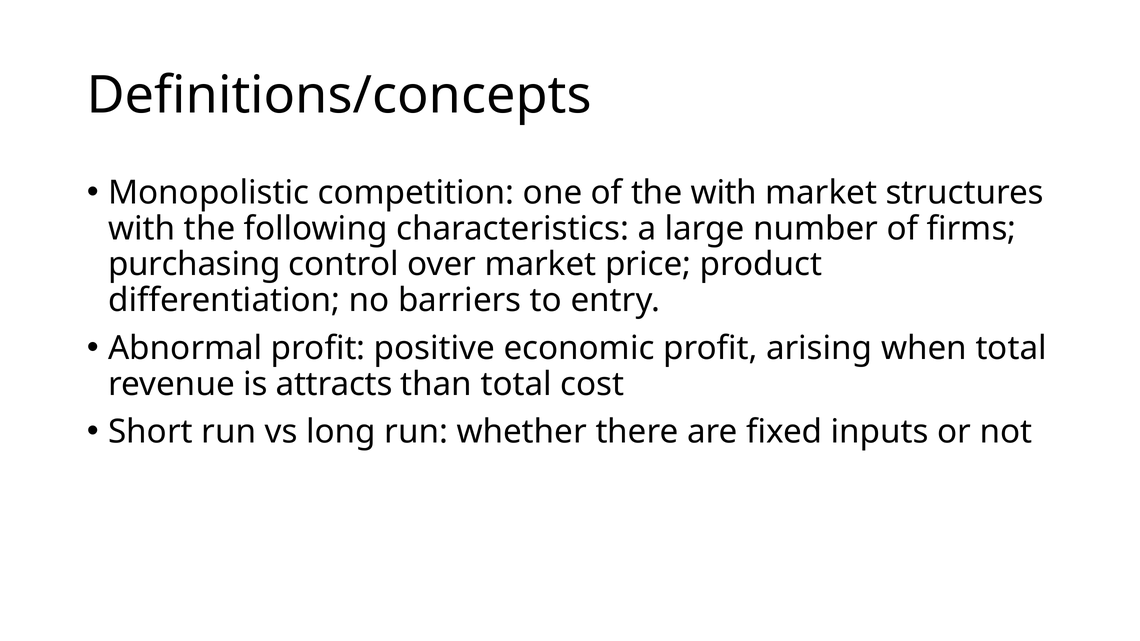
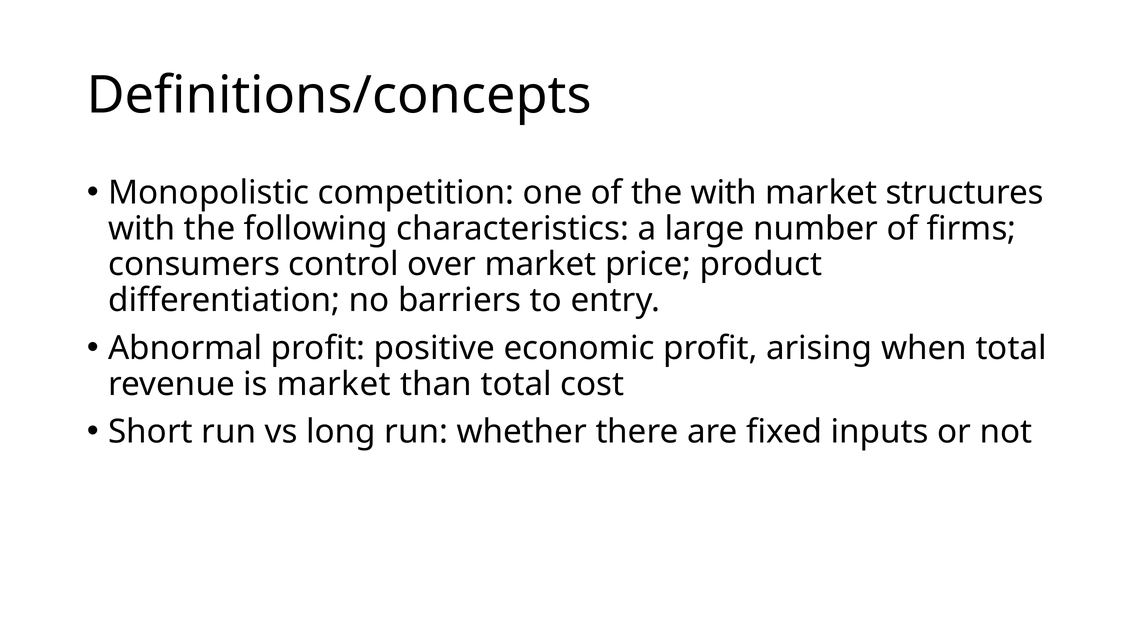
purchasing: purchasing -> consumers (194, 265)
is attracts: attracts -> market (334, 384)
